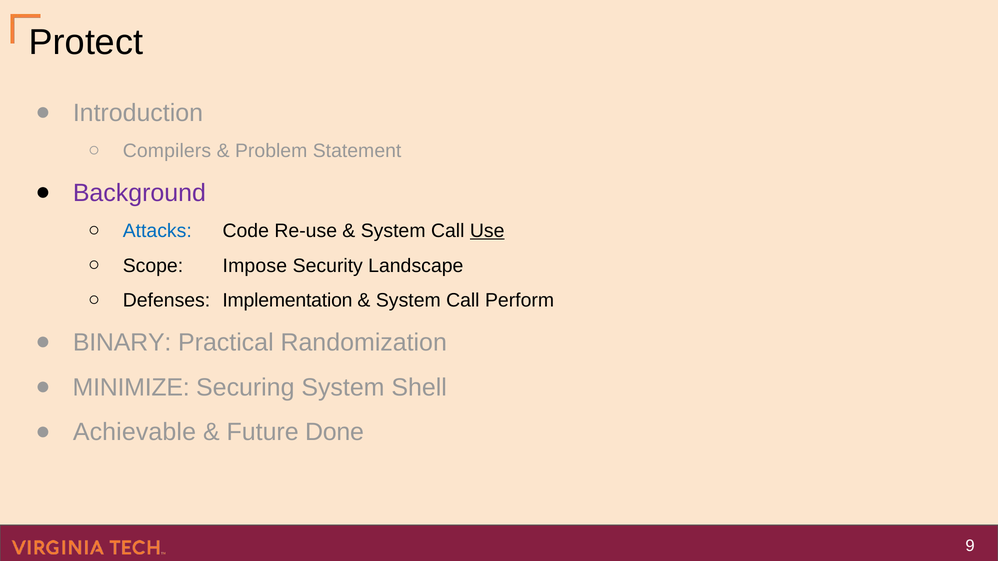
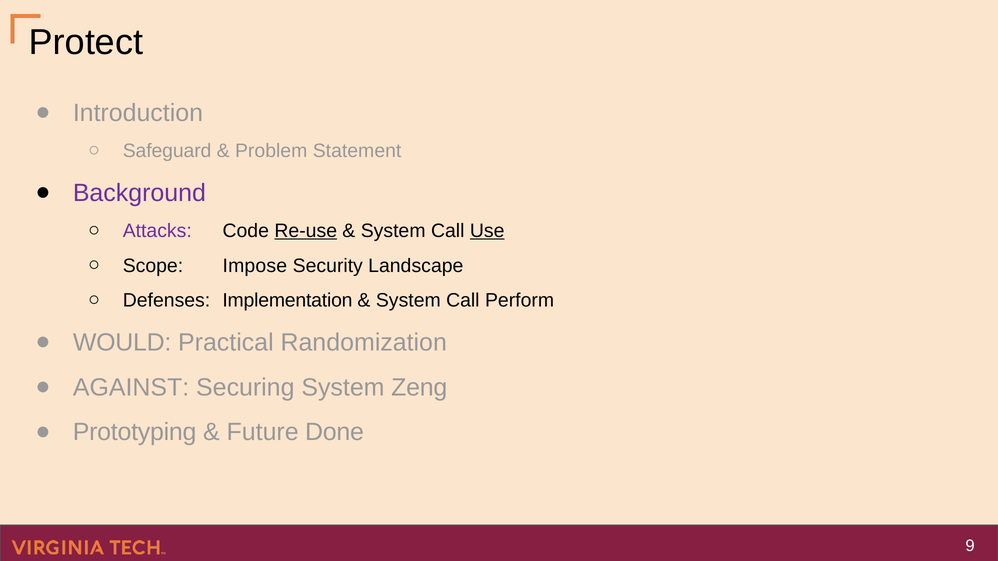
Compilers: Compilers -> Safeguard (167, 151)
Attacks colour: blue -> purple (157, 231)
Re-use underline: none -> present (306, 231)
BINARY: BINARY -> WOULD (122, 343)
MINIMIZE: MINIMIZE -> AGAINST (131, 388)
Shell: Shell -> Zeng (419, 388)
Achievable: Achievable -> Prototyping (135, 433)
